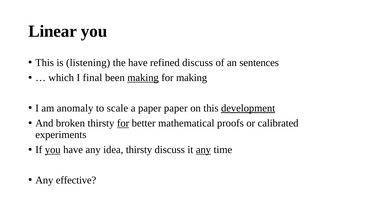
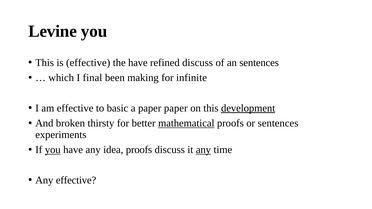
Linear: Linear -> Levine (53, 31)
is listening: listening -> effective (88, 63)
making underline: present -> none (143, 78)
for making: making -> infinite (192, 78)
am anomaly: anomaly -> effective (75, 108)
scale: scale -> basic (117, 108)
for underline: present -> none (123, 123)
mathematical underline: none -> present (186, 123)
or calibrated: calibrated -> sentences (278, 123)
idea thirsty: thirsty -> proofs (139, 150)
